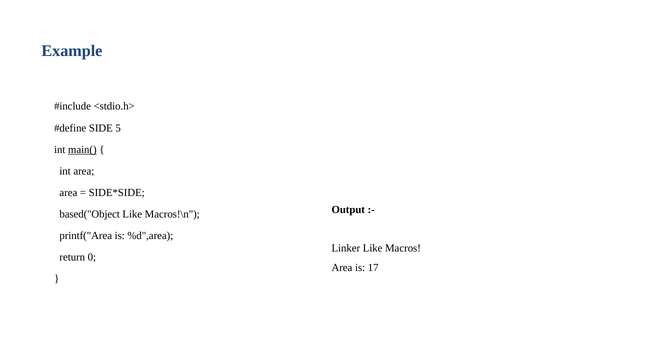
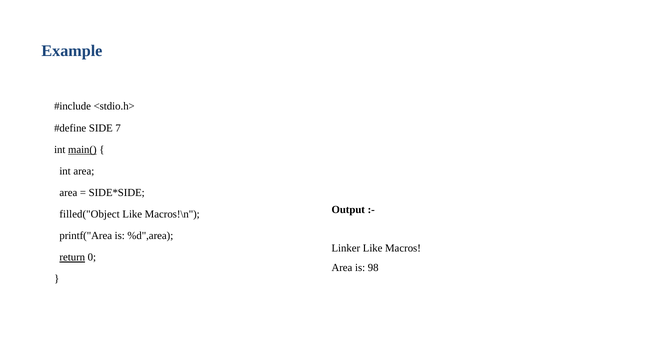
5: 5 -> 7 (118, 128)
based("Object: based("Object -> filled("Object (90, 214)
return underline: none -> present (72, 257)
17: 17 -> 98 (373, 267)
